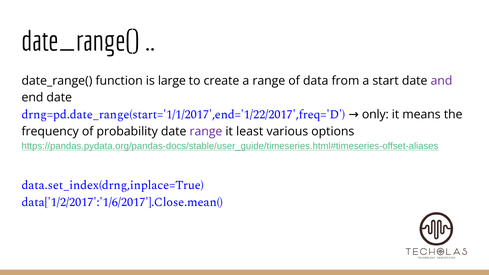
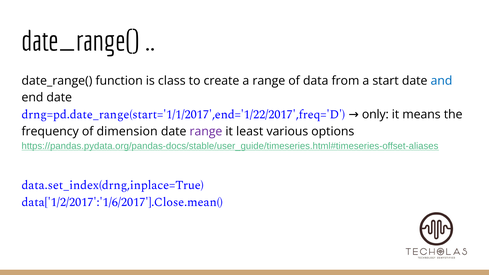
large: large -> class (172, 81)
and colour: purple -> blue (441, 81)
probability: probability -> dimension (127, 131)
